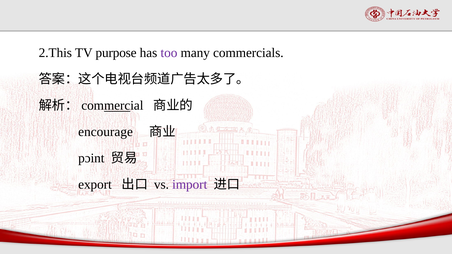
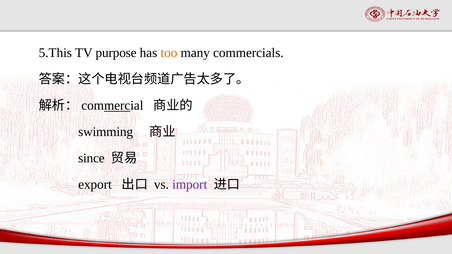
2.This: 2.This -> 5.This (55, 53)
too colour: purple -> orange (169, 53)
encourage: encourage -> swimming (106, 132)
pɔint: pɔint -> since (91, 158)
